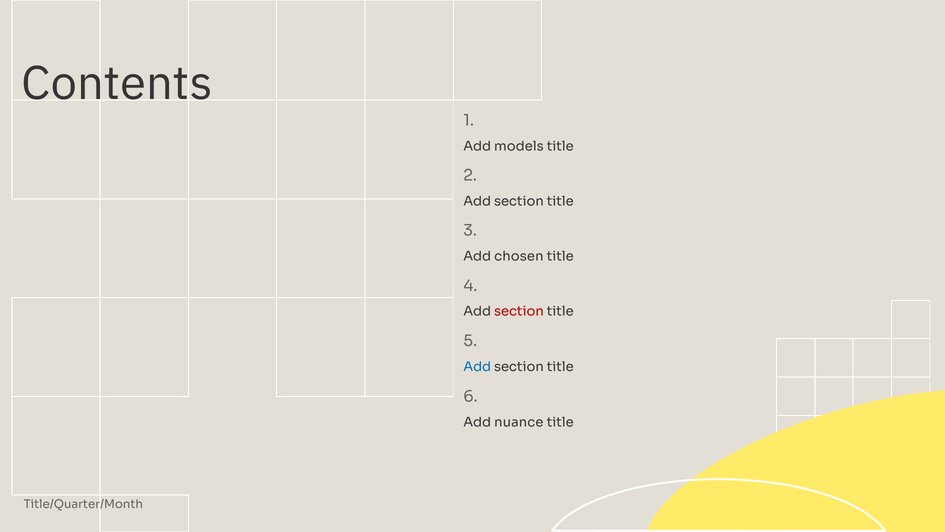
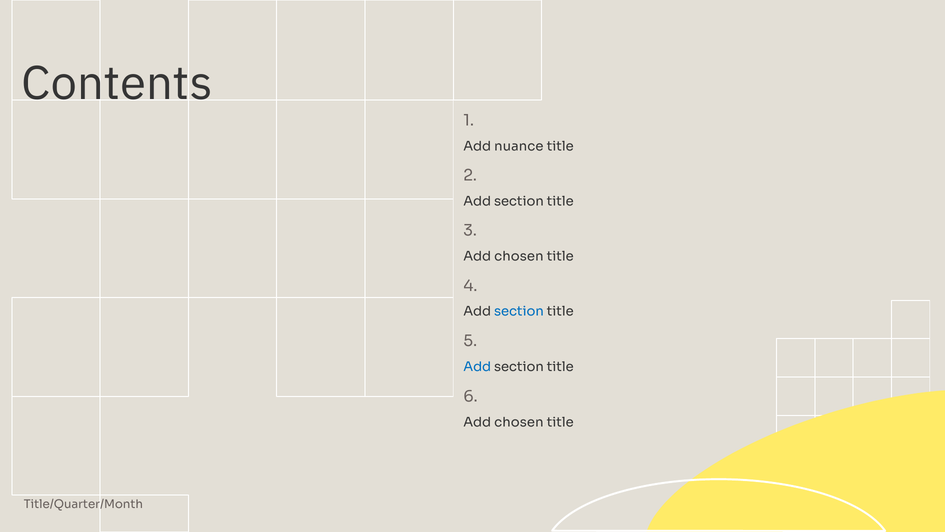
models: models -> nuance (519, 146)
section colour: red -> blue (519, 311)
nuance: nuance -> chosen (519, 422)
